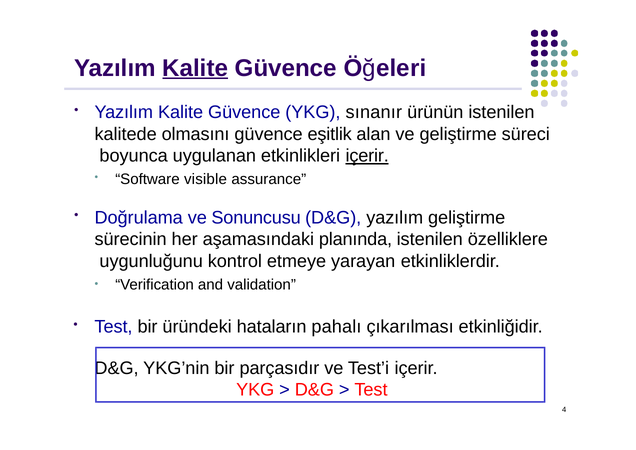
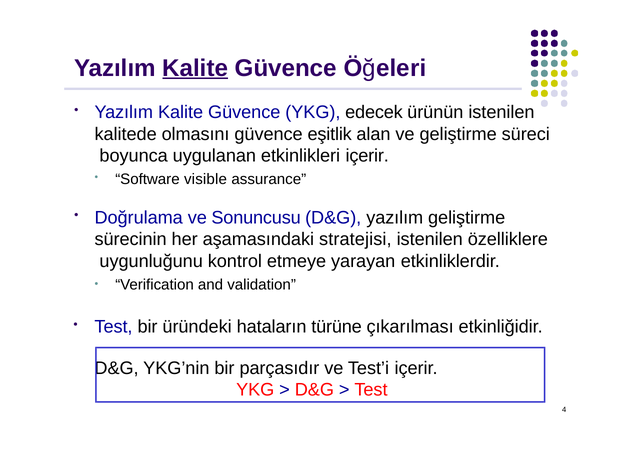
sınanır: sınanır -> edecek (374, 112)
içerir underline: present -> none (367, 156)
planında: planında -> stratejisi (355, 239)
pahalı: pahalı -> türüne (337, 326)
